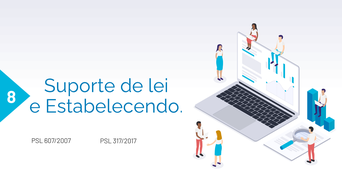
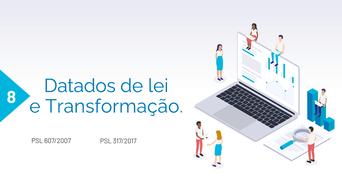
Suporte: Suporte -> Datados (80, 86)
Estabelecendo: Estabelecendo -> Transformação (114, 107)
